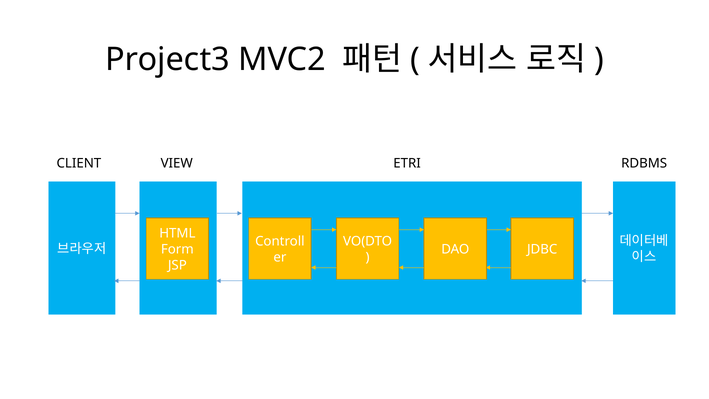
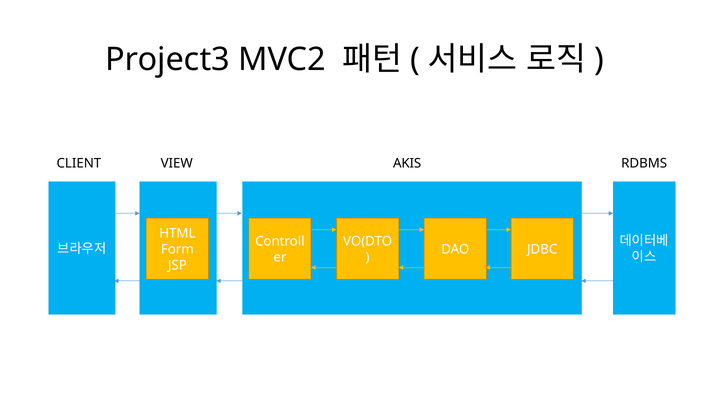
ETRI: ETRI -> AKIS (407, 163)
